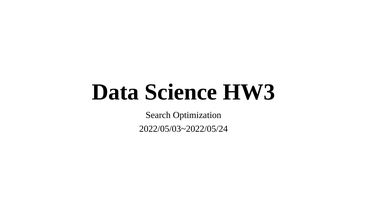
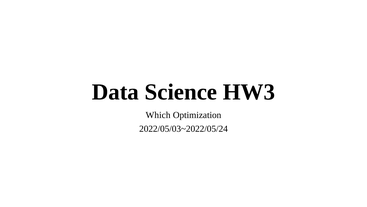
Search: Search -> Which (158, 115)
